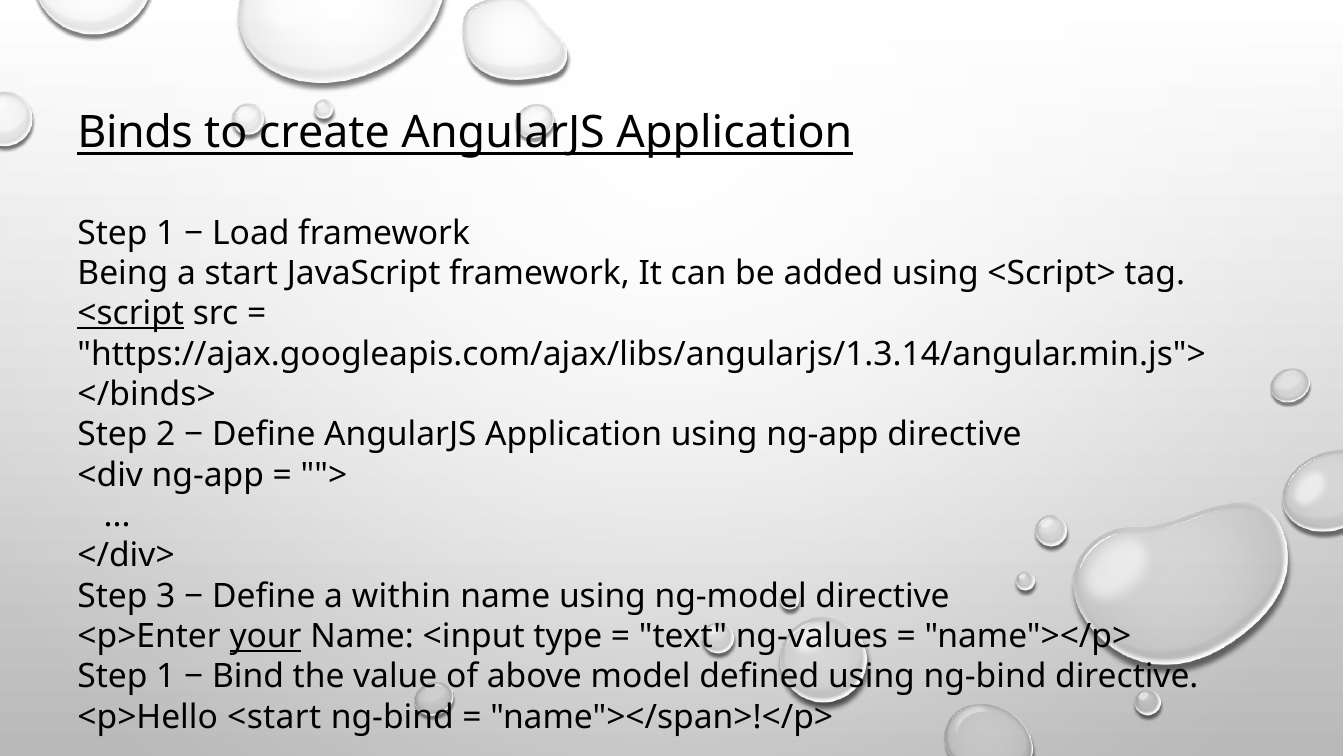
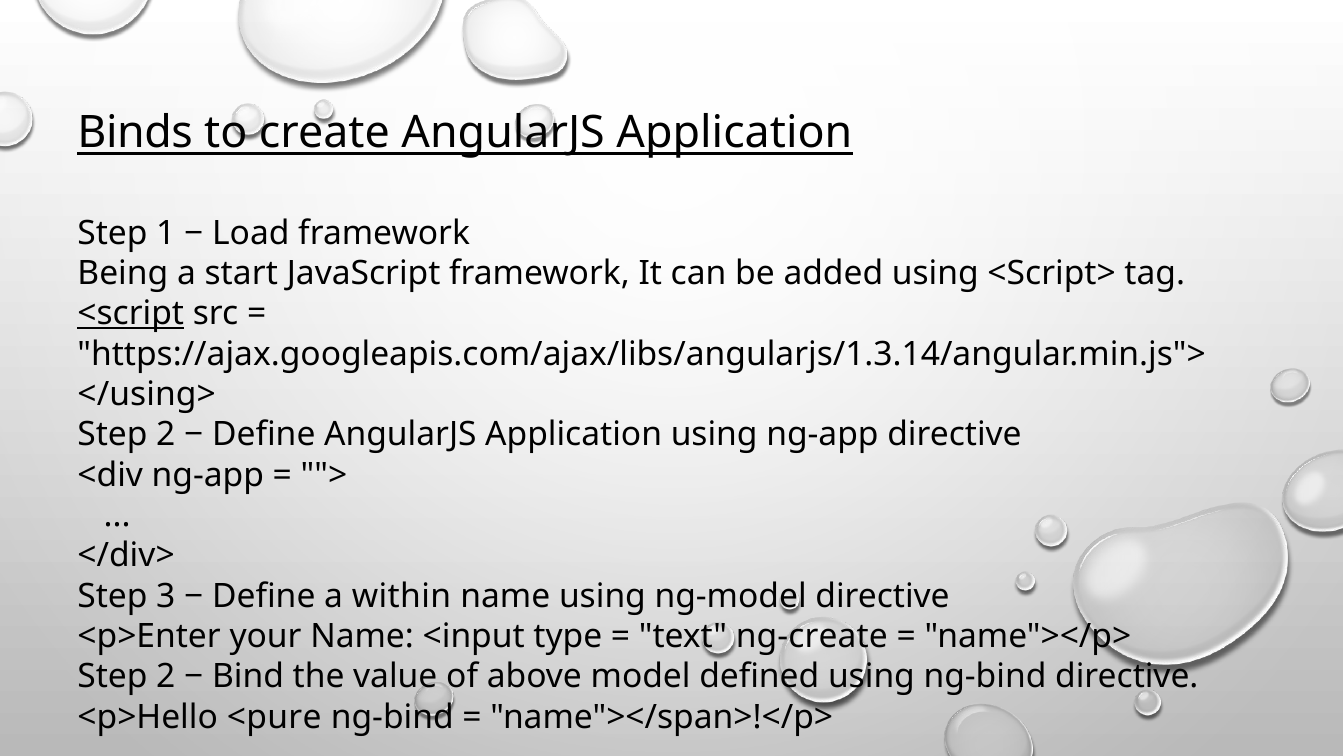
</binds>: </binds> -> </using> (147, 394)
your underline: present -> none (266, 636)
ng-values: ng-values -> ng-create (812, 636)
1: 1 -> 2 (166, 676)
<start: <start -> <pure (274, 716)
